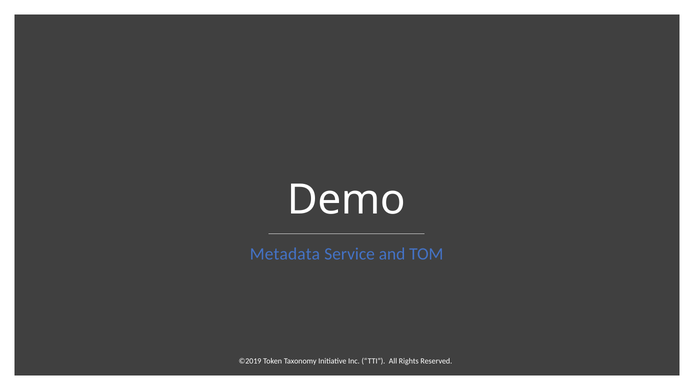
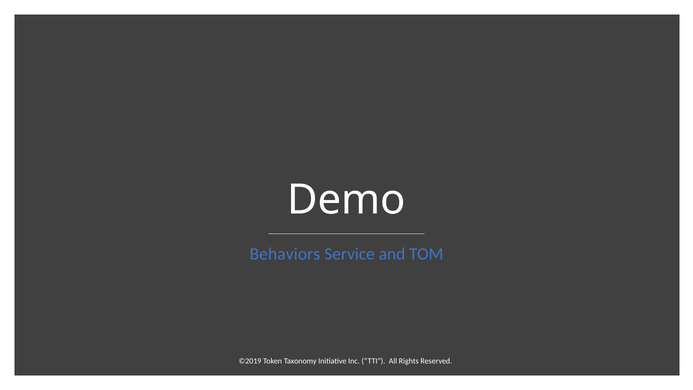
Metadata: Metadata -> Behaviors (285, 254)
